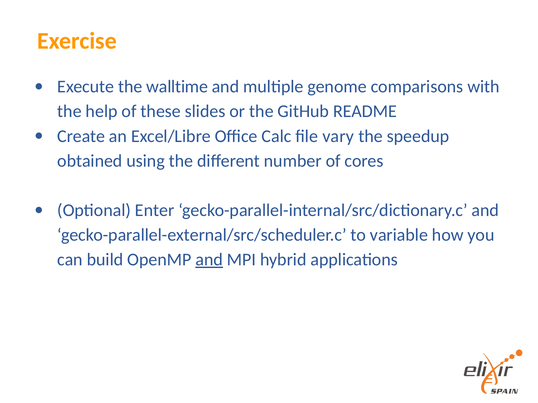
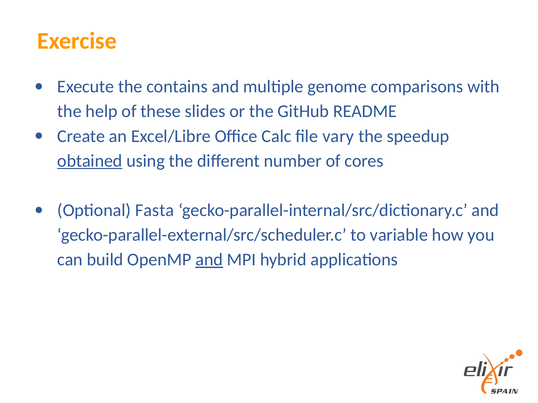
walltime: walltime -> contains (177, 87)
obtained underline: none -> present (90, 161)
Enter: Enter -> Fasta (155, 210)
